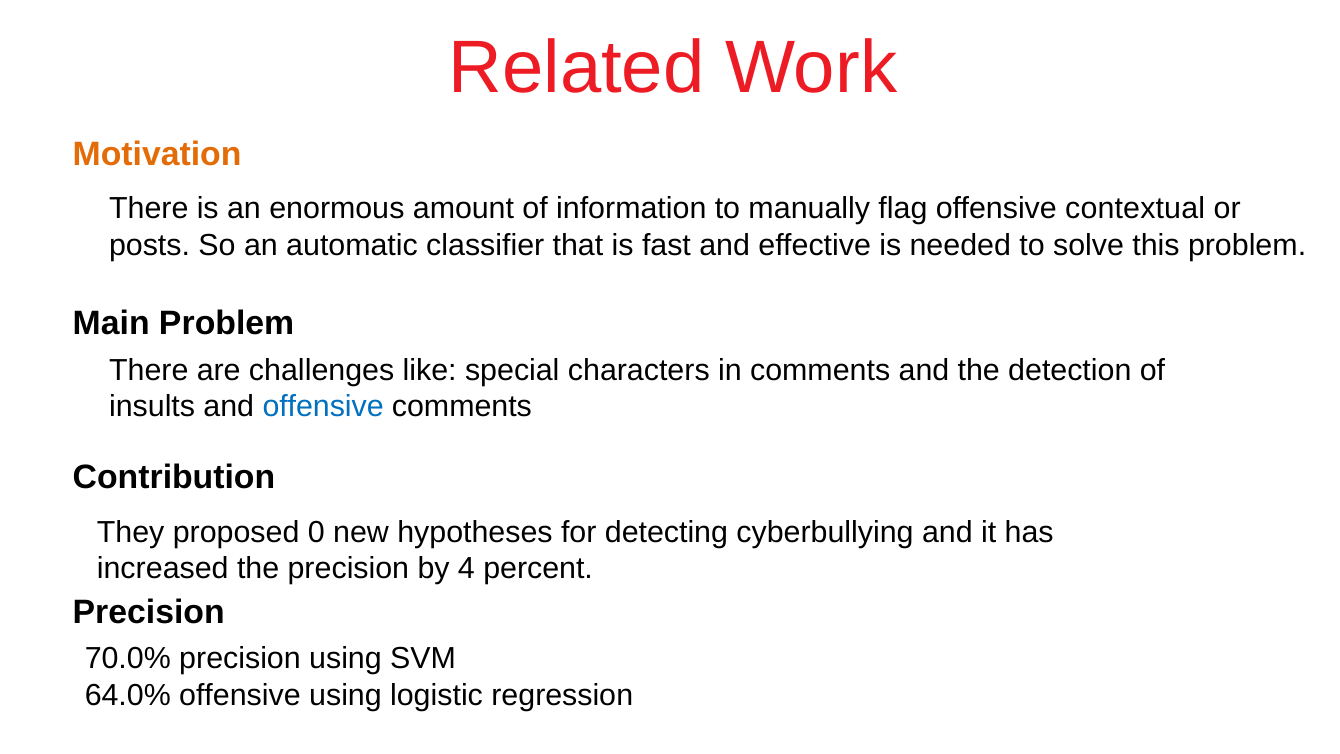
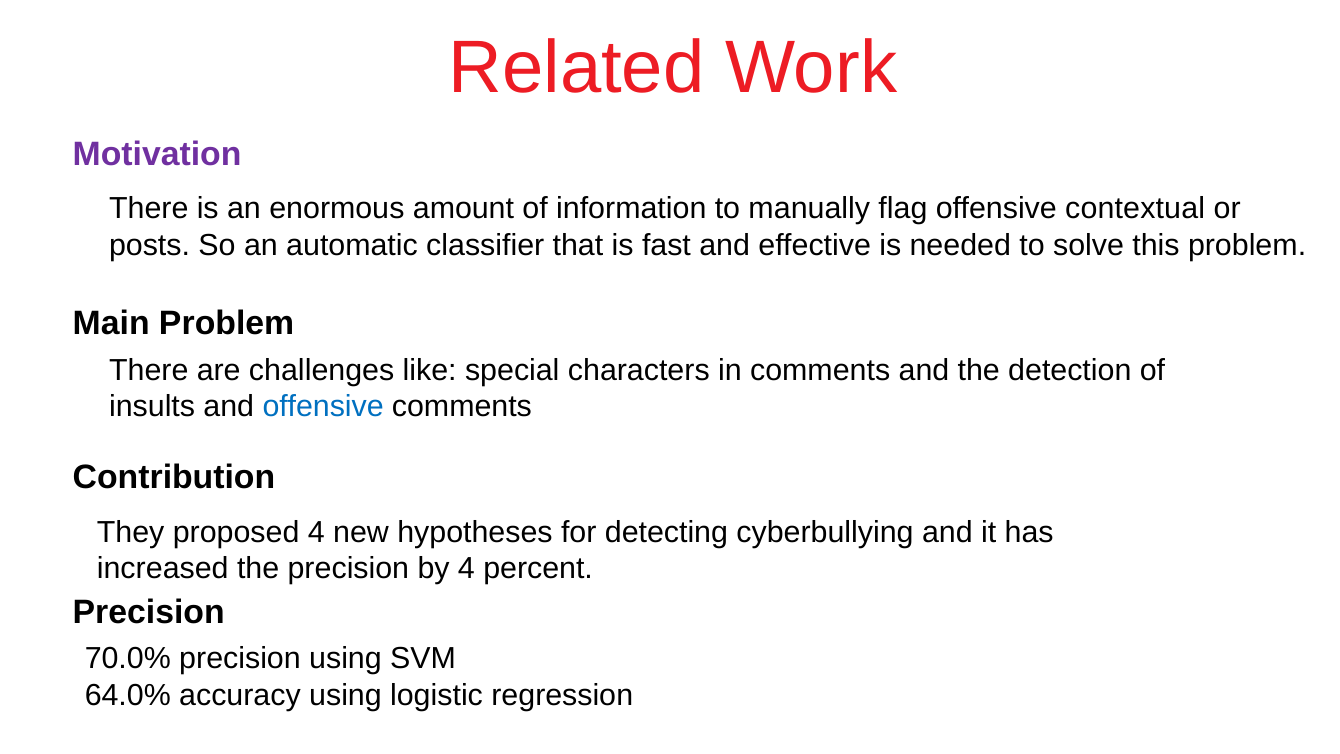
Motivation colour: orange -> purple (157, 154)
proposed 0: 0 -> 4 (316, 532)
64.0% offensive: offensive -> accuracy (240, 695)
